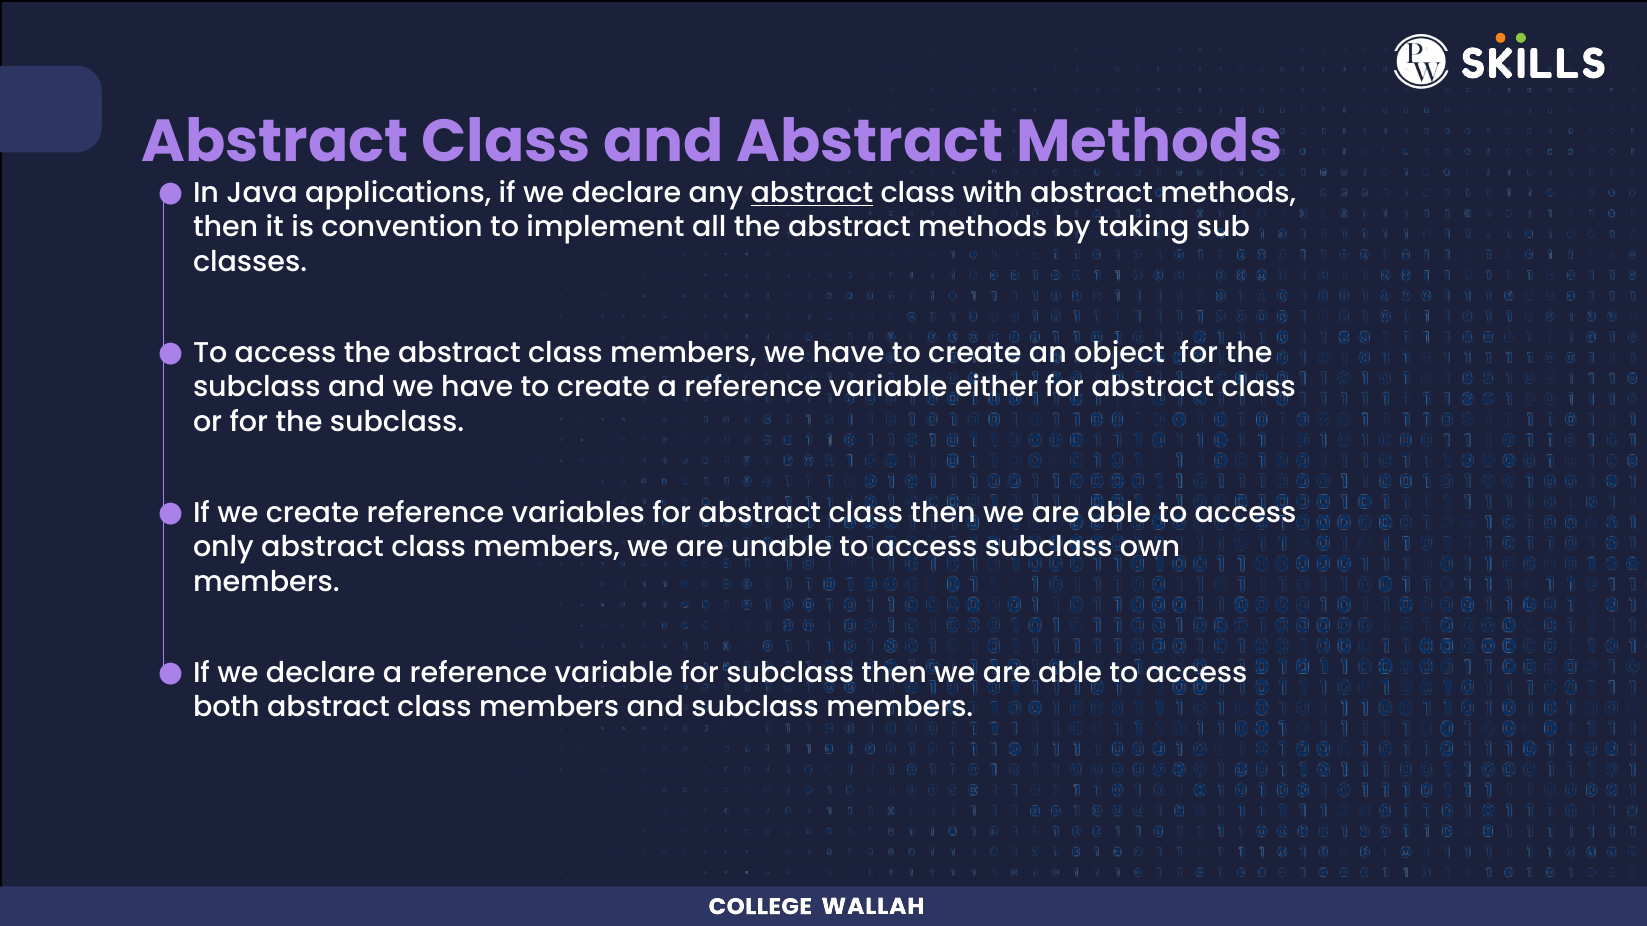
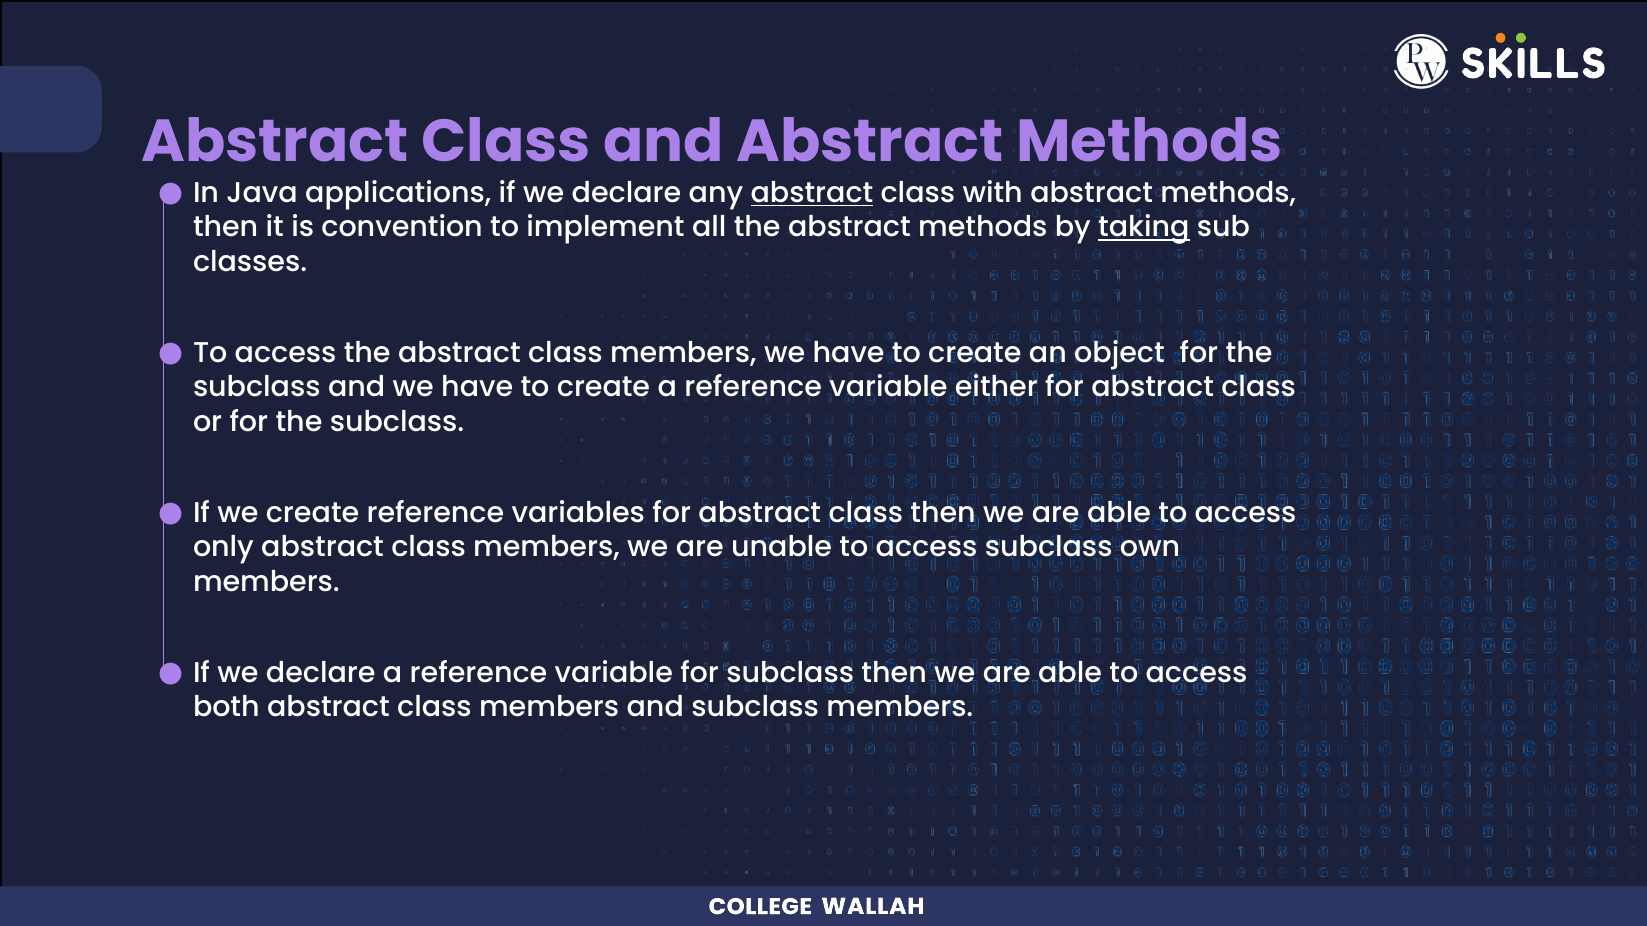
taking underline: none -> present (1144, 228)
